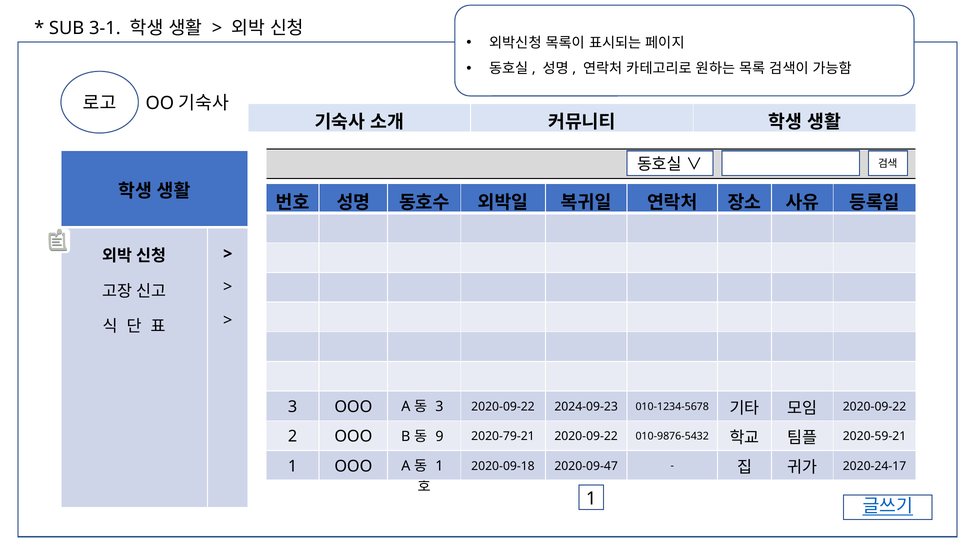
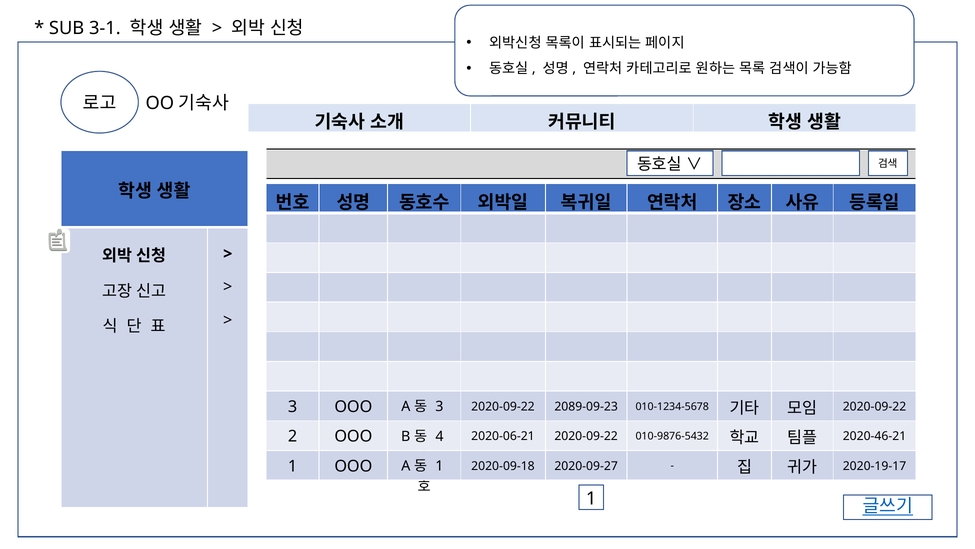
2024-09-23: 2024-09-23 -> 2089-09-23 (586, 406)
9: 9 -> 4 (440, 436)
2020-79-21: 2020-79-21 -> 2020-06-21 (503, 436)
2020-59-21: 2020-59-21 -> 2020-46-21 (875, 436)
2020-09-47: 2020-09-47 -> 2020-09-27 (586, 466)
2020-24-17: 2020-24-17 -> 2020-19-17 (875, 466)
